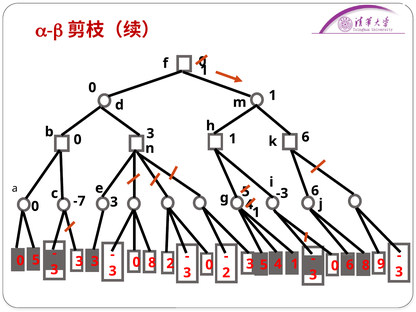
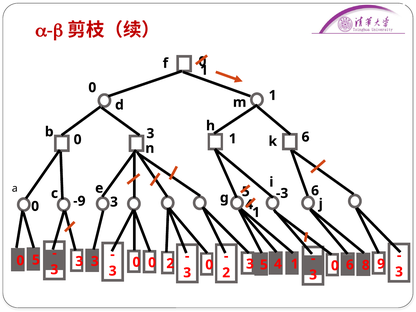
-7: -7 -> -9 (79, 201)
8: 8 -> 0 (152, 263)
